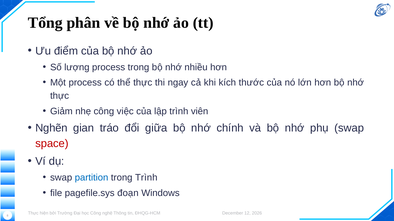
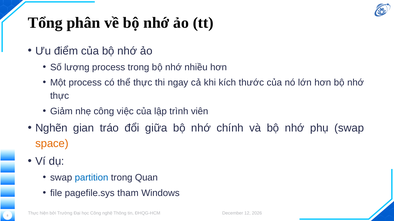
space colour: red -> orange (52, 144)
trong Trình: Trình -> Quan (146, 178)
đoạn: đoạn -> tham (128, 194)
